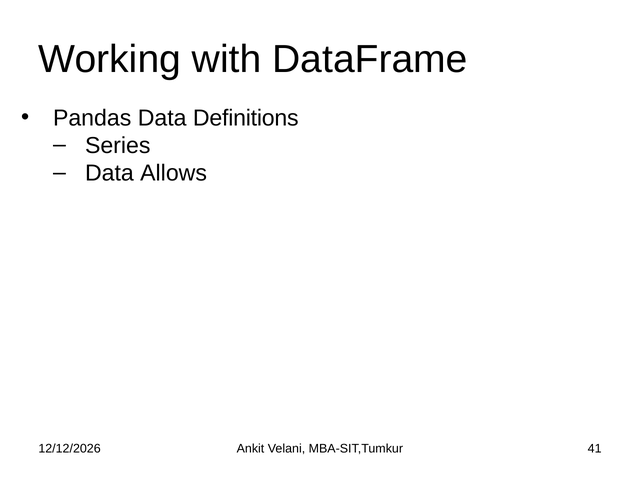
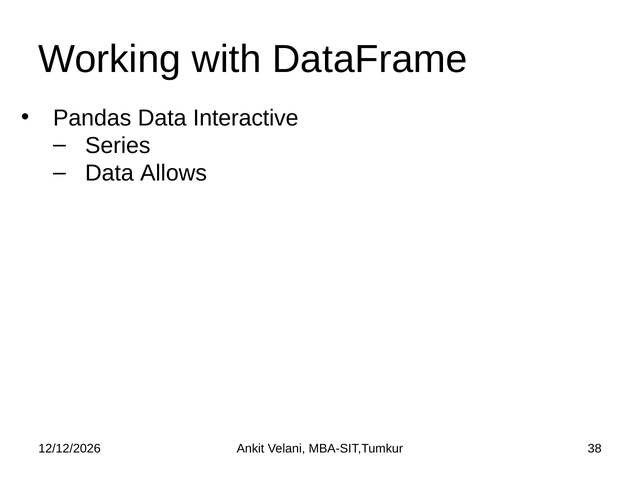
Definitions: Definitions -> Interactive (246, 118)
41: 41 -> 38 (595, 449)
